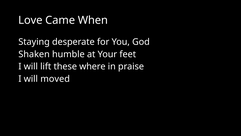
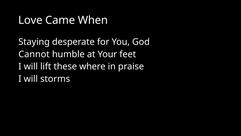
Shaken: Shaken -> Cannot (34, 54)
moved: moved -> storms (55, 79)
